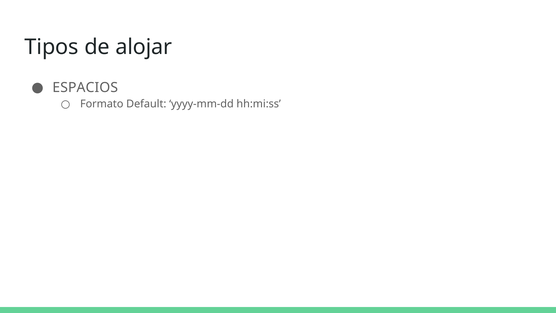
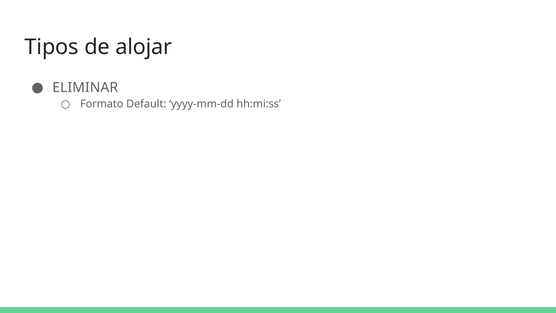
ESPACIOS: ESPACIOS -> ELIMINAR (85, 87)
